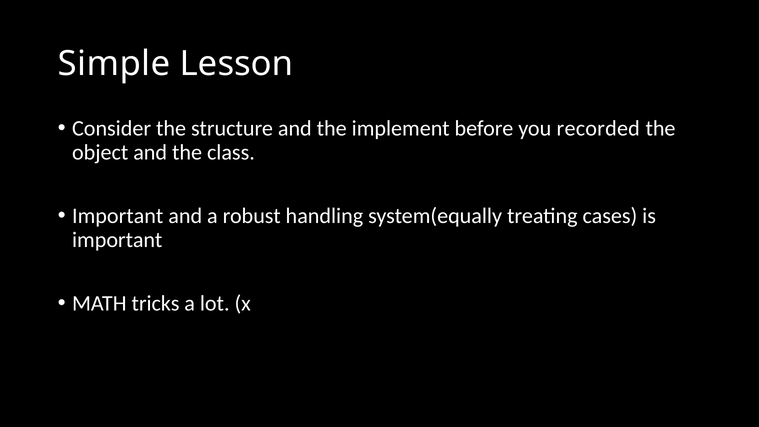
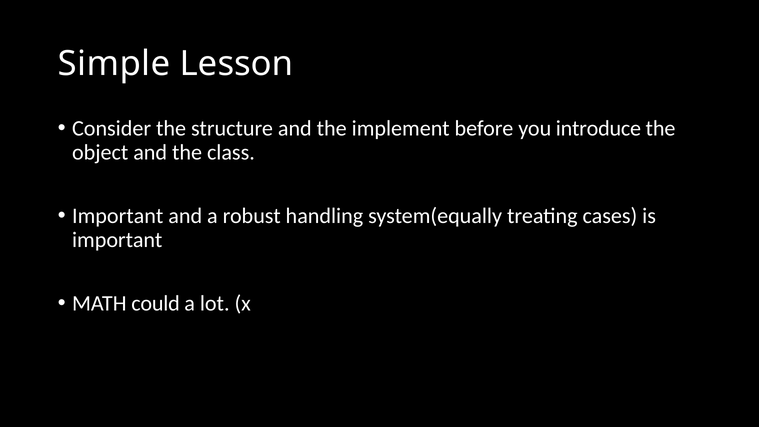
recorded: recorded -> introduce (598, 128)
tricks: tricks -> could (156, 303)
